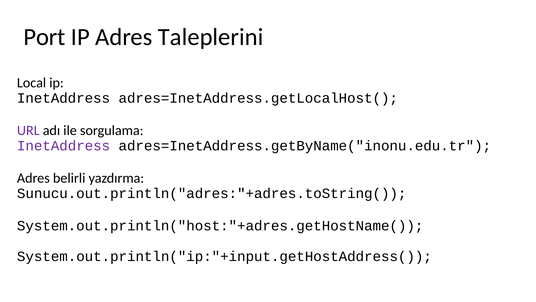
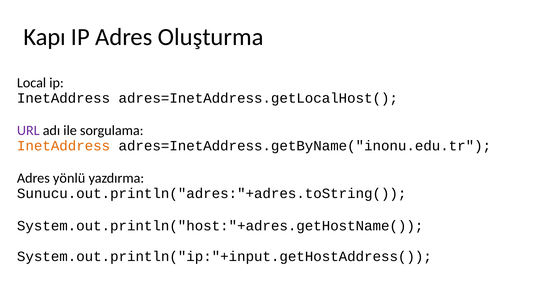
Port: Port -> Kapı (45, 37)
Taleplerini: Taleplerini -> Oluşturma (211, 37)
InetAddress colour: purple -> orange (64, 146)
belirli: belirli -> yönlü (69, 178)
